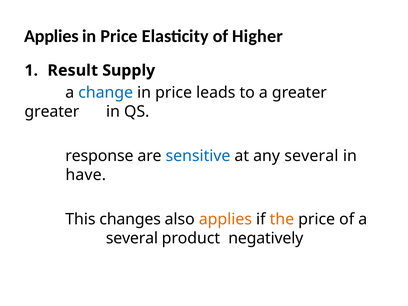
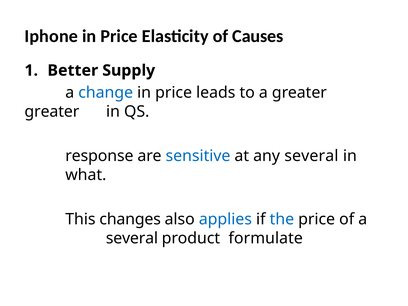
Applies: Applies -> Iphone (51, 36)
Higher: Higher -> Causes (258, 36)
Result: Result -> Better (73, 70)
have: have -> what (86, 175)
applies colour: orange -> blue (225, 219)
the colour: orange -> blue (282, 219)
negatively: negatively -> formulate (266, 238)
